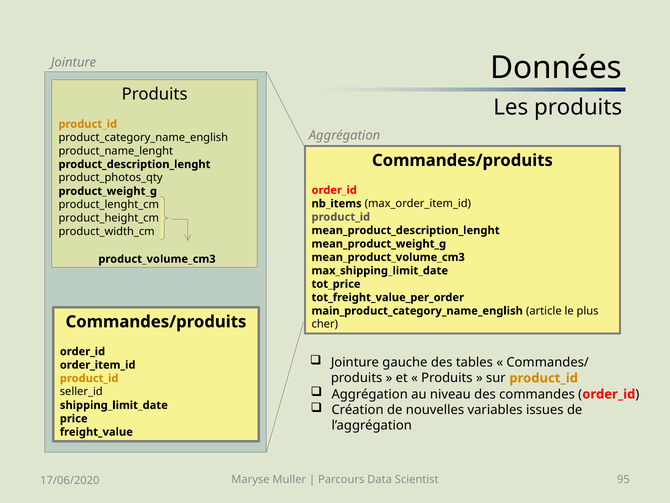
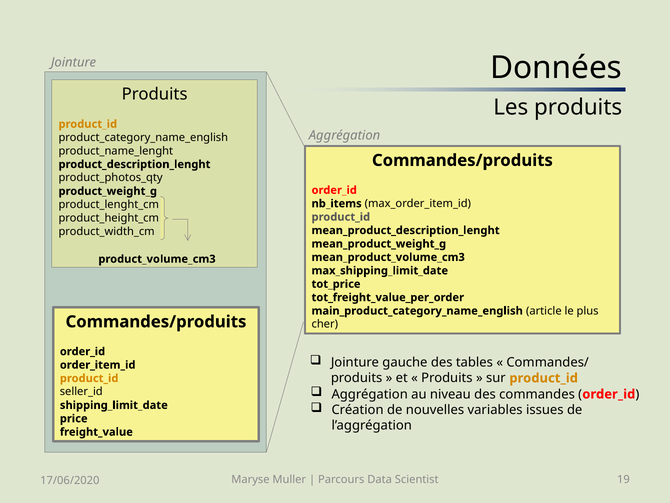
95: 95 -> 19 (623, 479)
